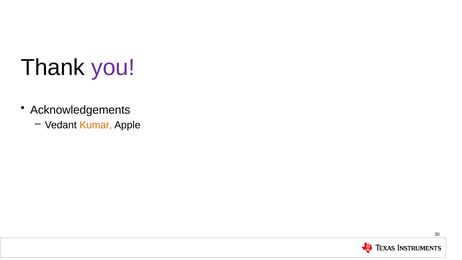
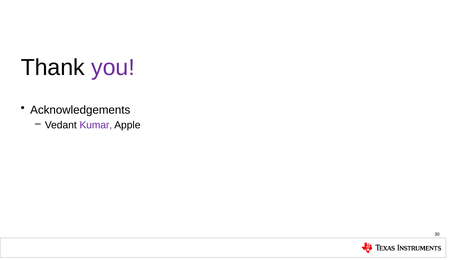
Kumar colour: orange -> purple (96, 125)
